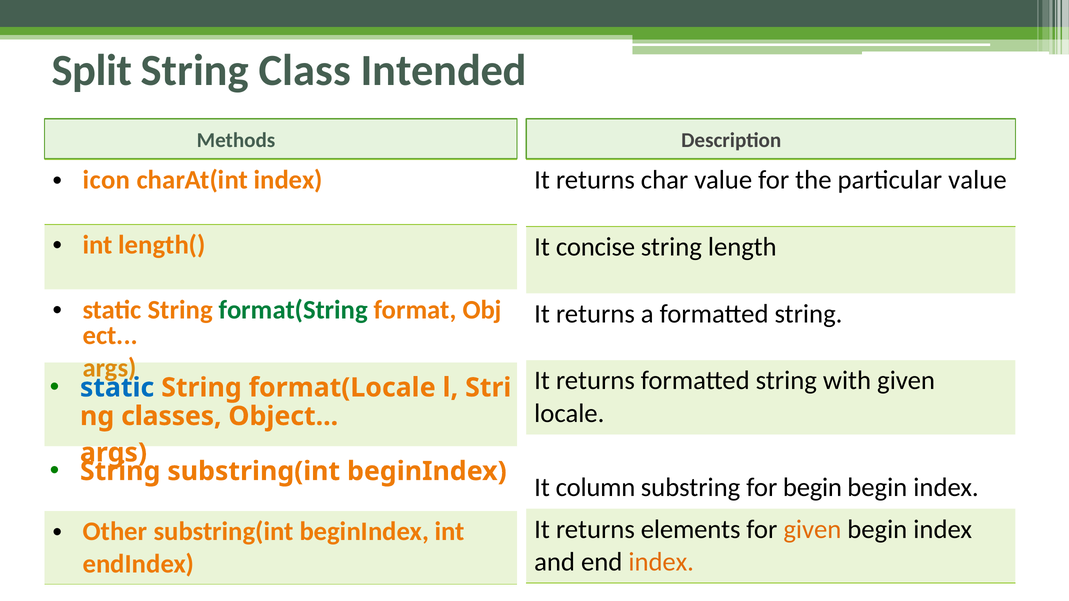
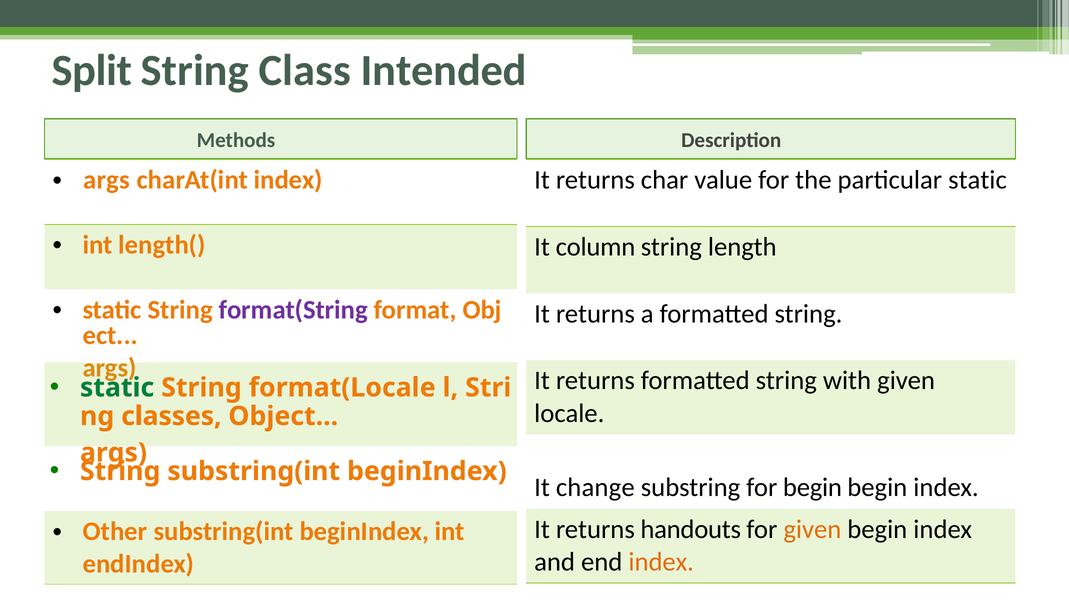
icon: icon -> args (107, 180)
particular value: value -> static (977, 180)
concise: concise -> column (596, 247)
format(String colour: green -> purple (293, 310)
static colour: blue -> green (117, 388)
column: column -> change (595, 488)
elements: elements -> handouts (691, 530)
